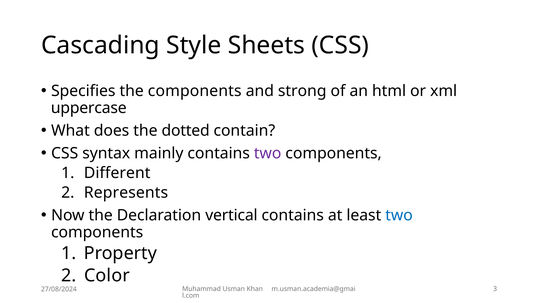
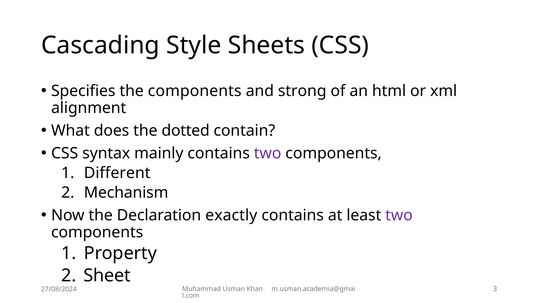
uppercase: uppercase -> alignment (89, 108)
Represents: Represents -> Mechanism (126, 193)
vertical: vertical -> exactly (231, 215)
two colour: blue -> purple (399, 215)
Color: Color -> Sheet (107, 275)
